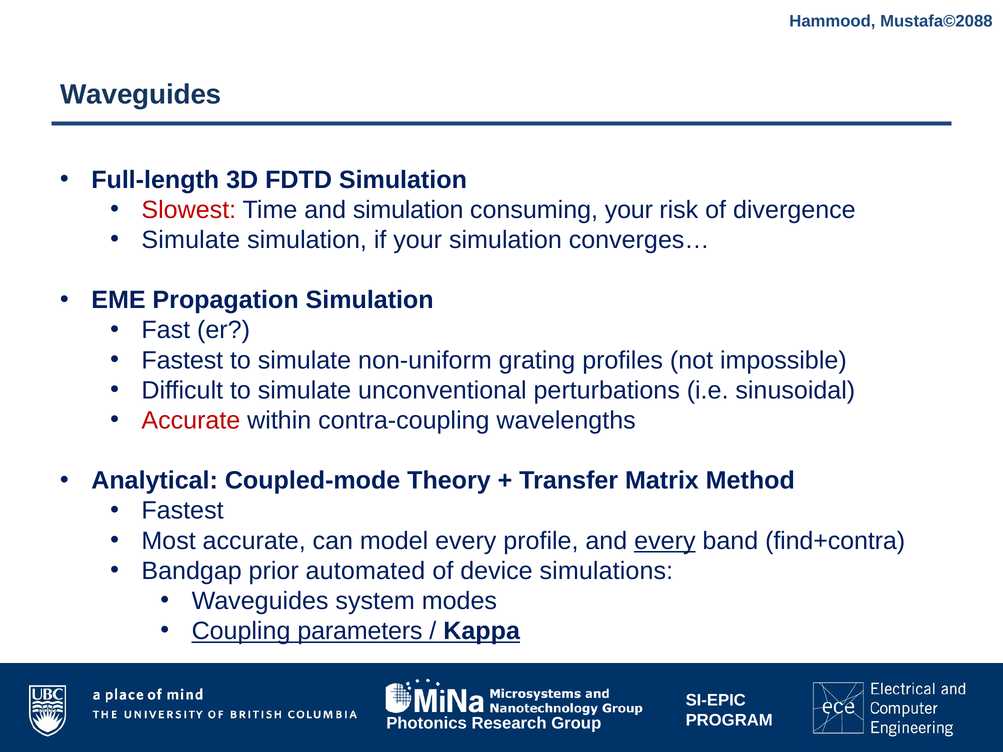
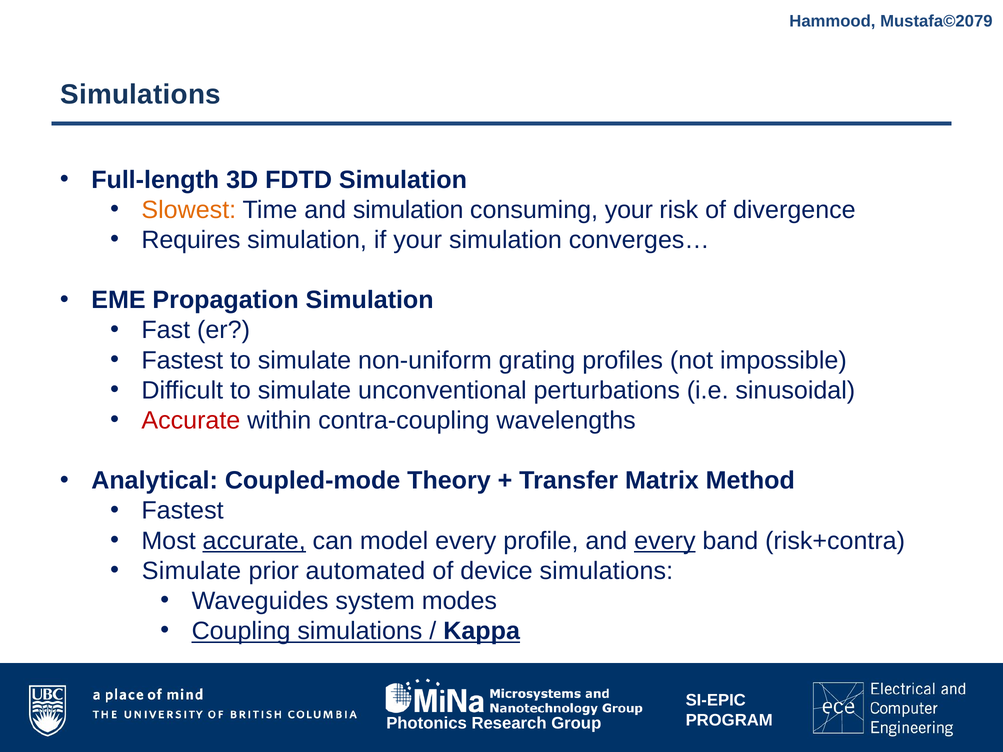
Mustafa©2088: Mustafa©2088 -> Mustafa©2079 (936, 21)
Waveguides: Waveguides -> Simulations (141, 95)
Slowest colour: red -> orange (189, 210)
Simulate: Simulate -> Requires (191, 240)
accurate underline: none -> present (254, 541)
find+contra: find+contra -> risk+contra (835, 541)
Bandgap: Bandgap -> Simulate (191, 571)
Coupling parameters: parameters -> simulations (360, 631)
